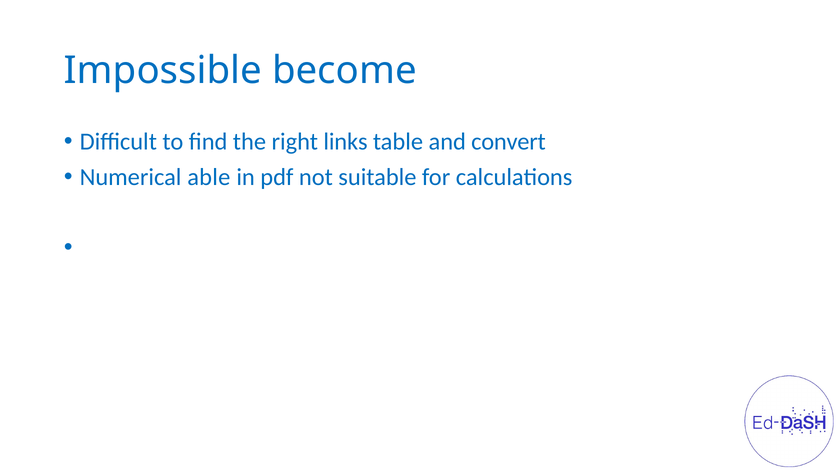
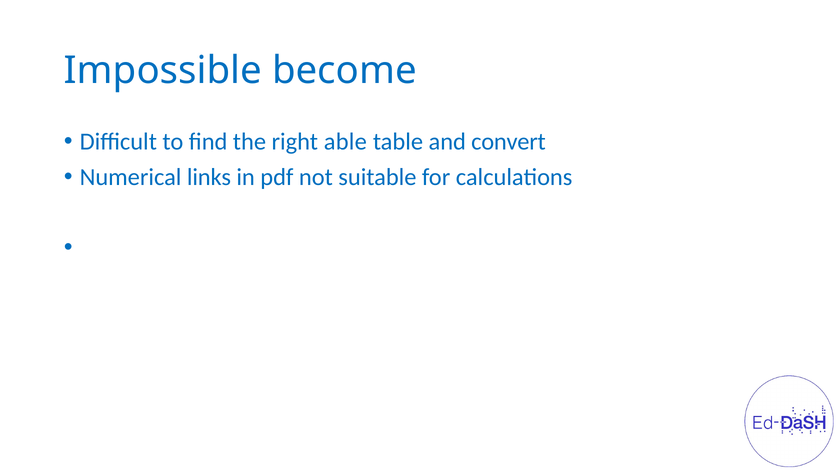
links: links -> able (345, 142)
able: able -> links (209, 177)
